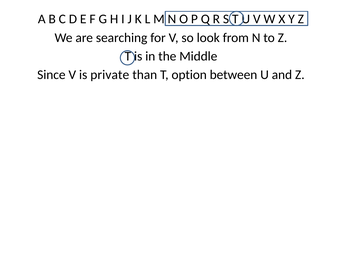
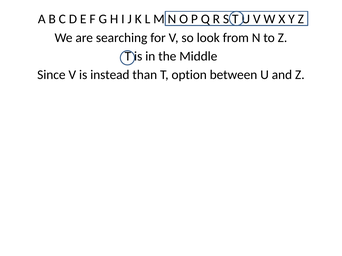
private: private -> instead (110, 75)
